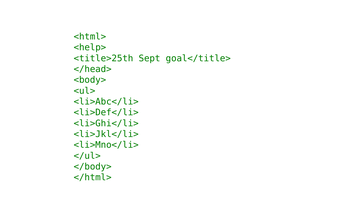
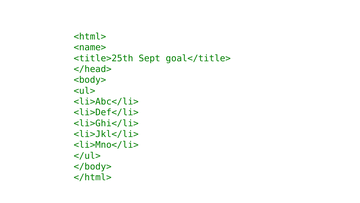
<help>: <help> -> <name> (90, 47)
